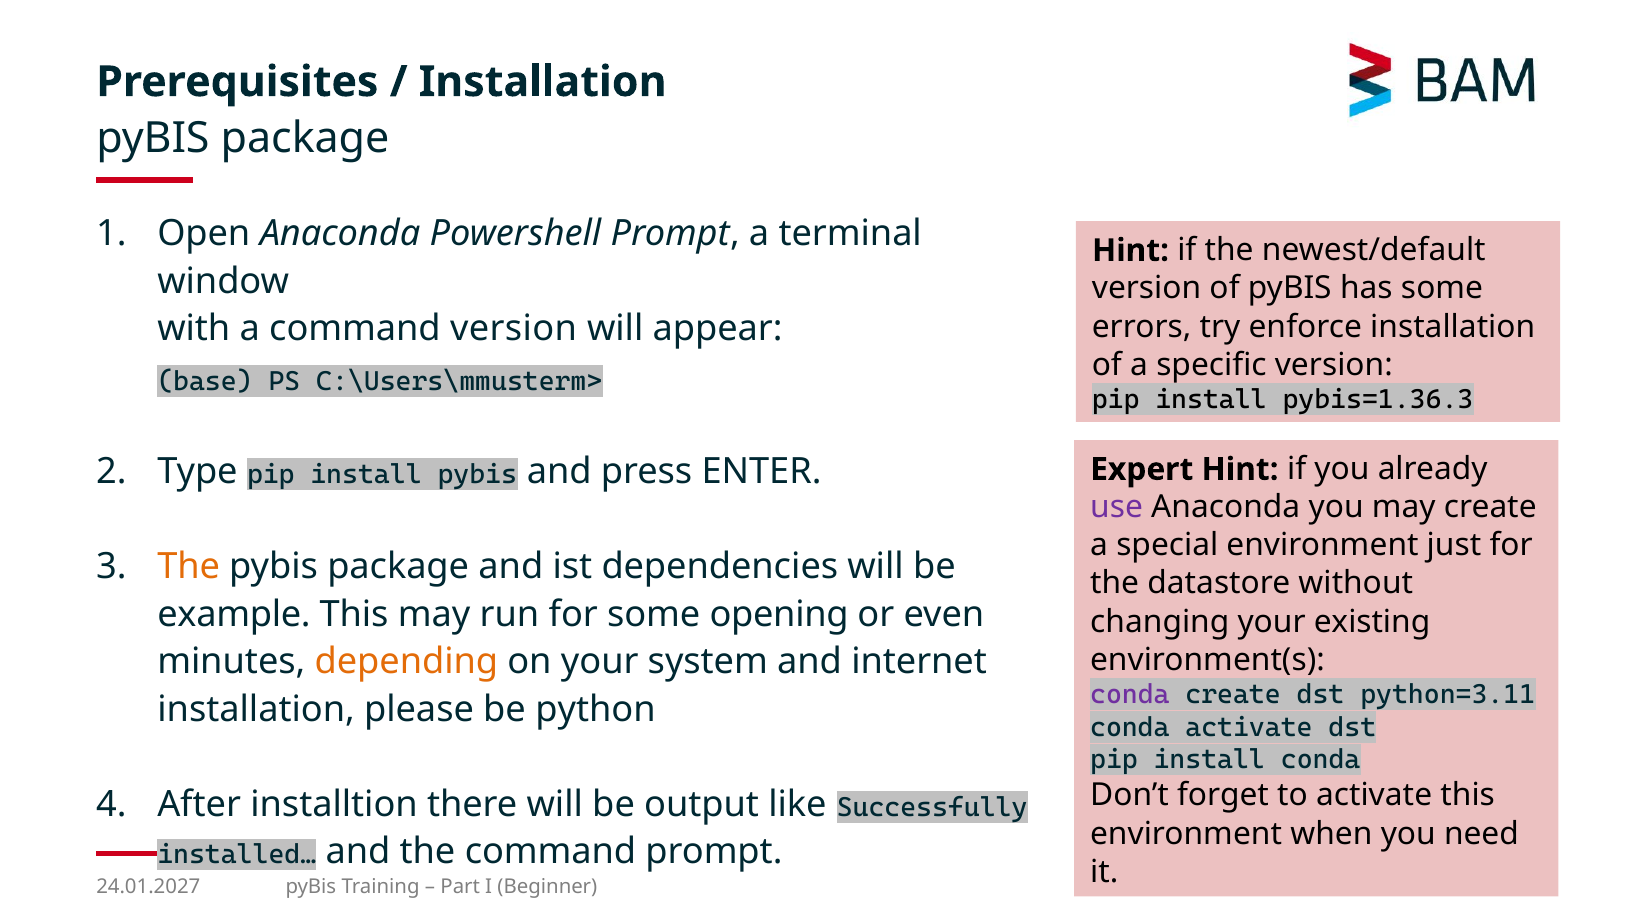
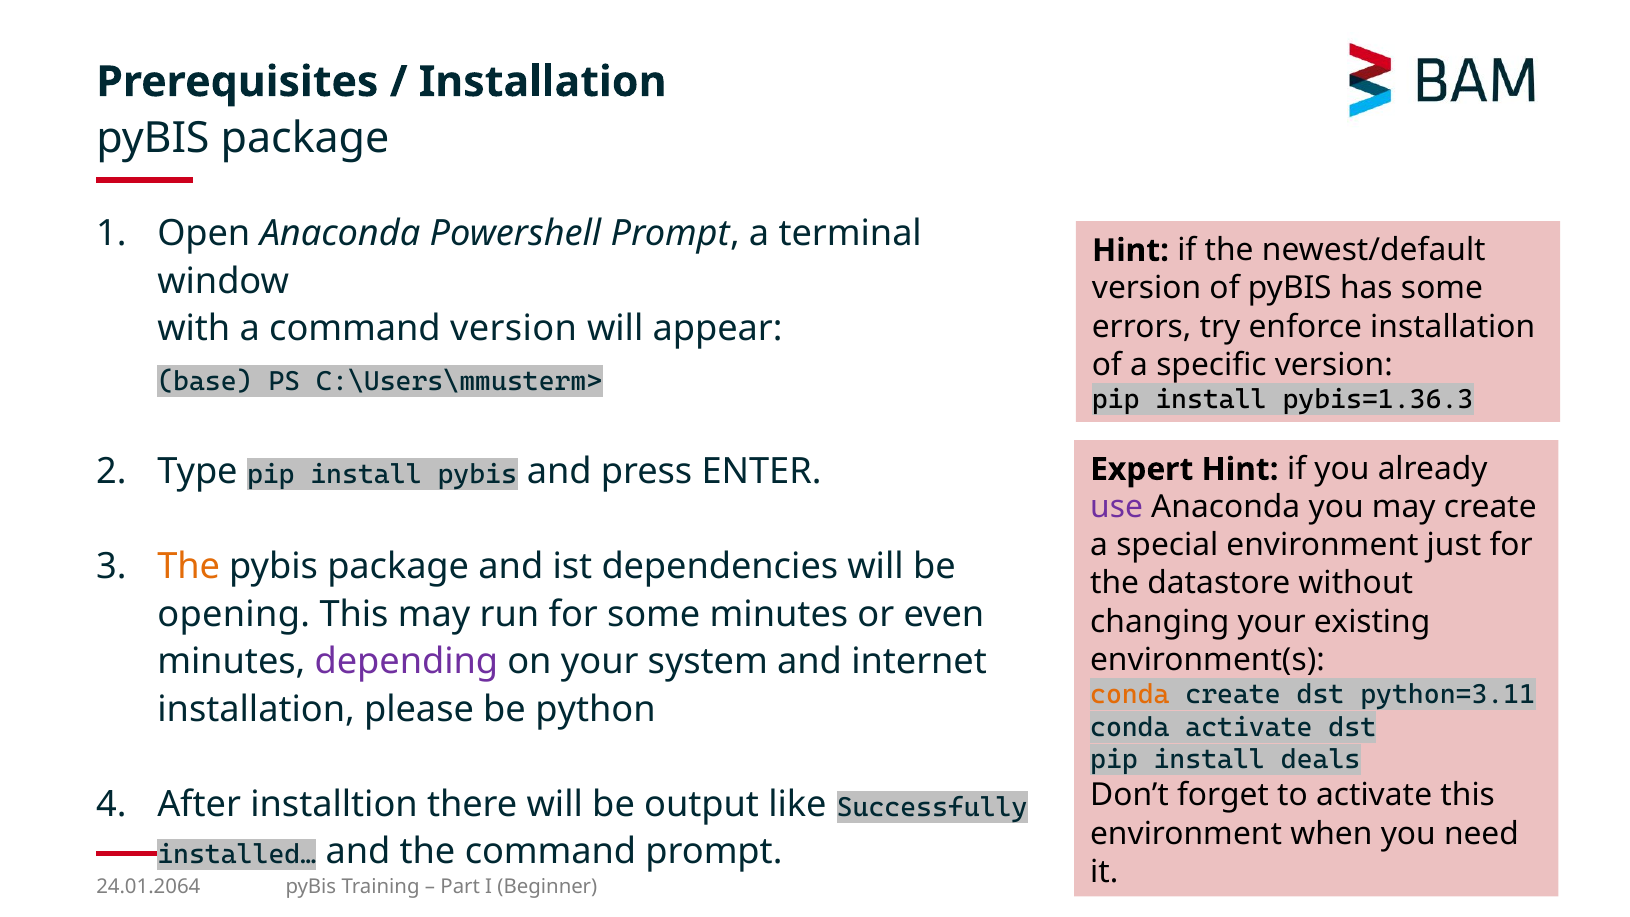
example: example -> opening (234, 614)
some opening: opening -> minutes (779, 614)
depending colour: orange -> purple (406, 662)
conda colour: purple -> orange (1130, 695)
install conda: conda -> deals (1321, 760)
24.01.2027: 24.01.2027 -> 24.01.2064 (148, 887)
